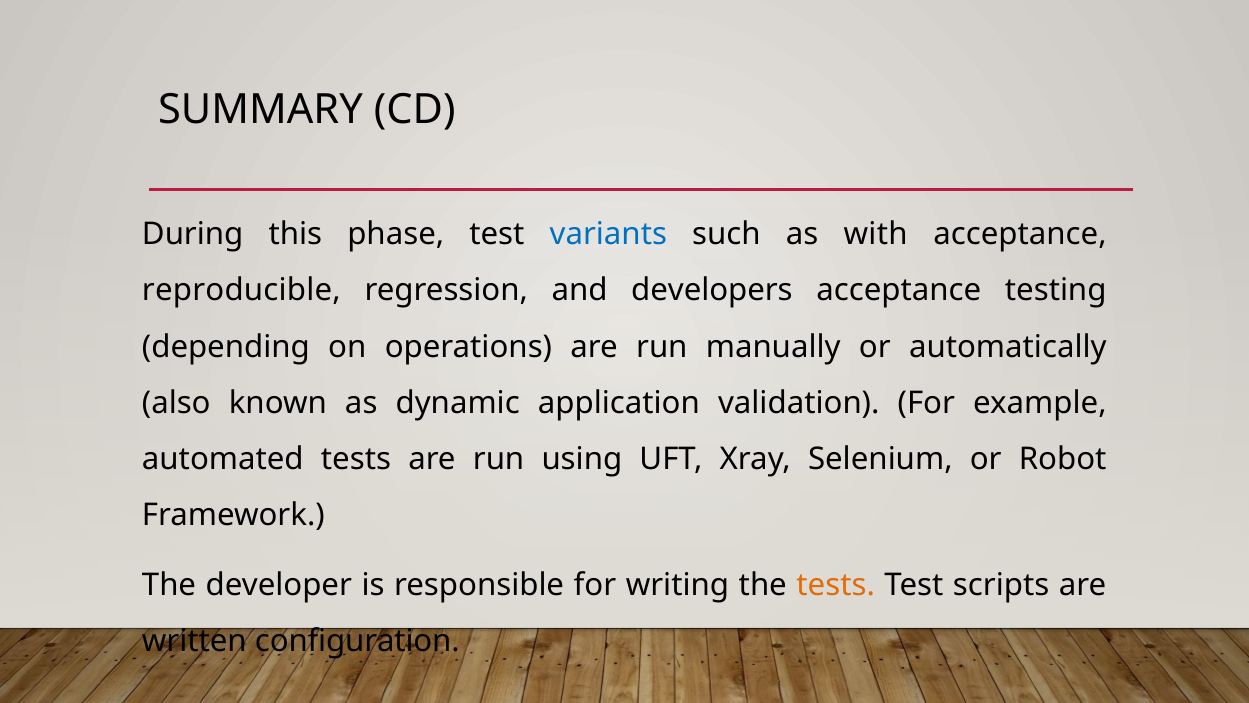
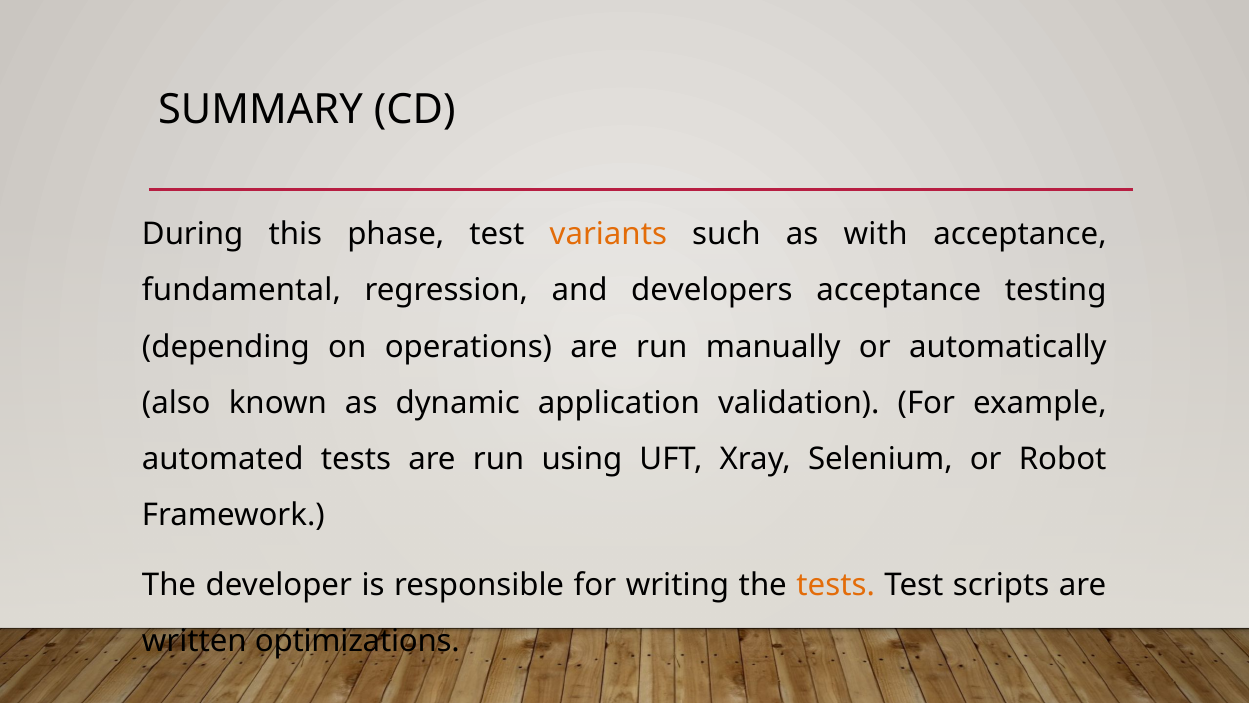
variants colour: blue -> orange (608, 234)
reproducible: reproducible -> fundamental (241, 290)
configuration: configuration -> optimizations (357, 641)
